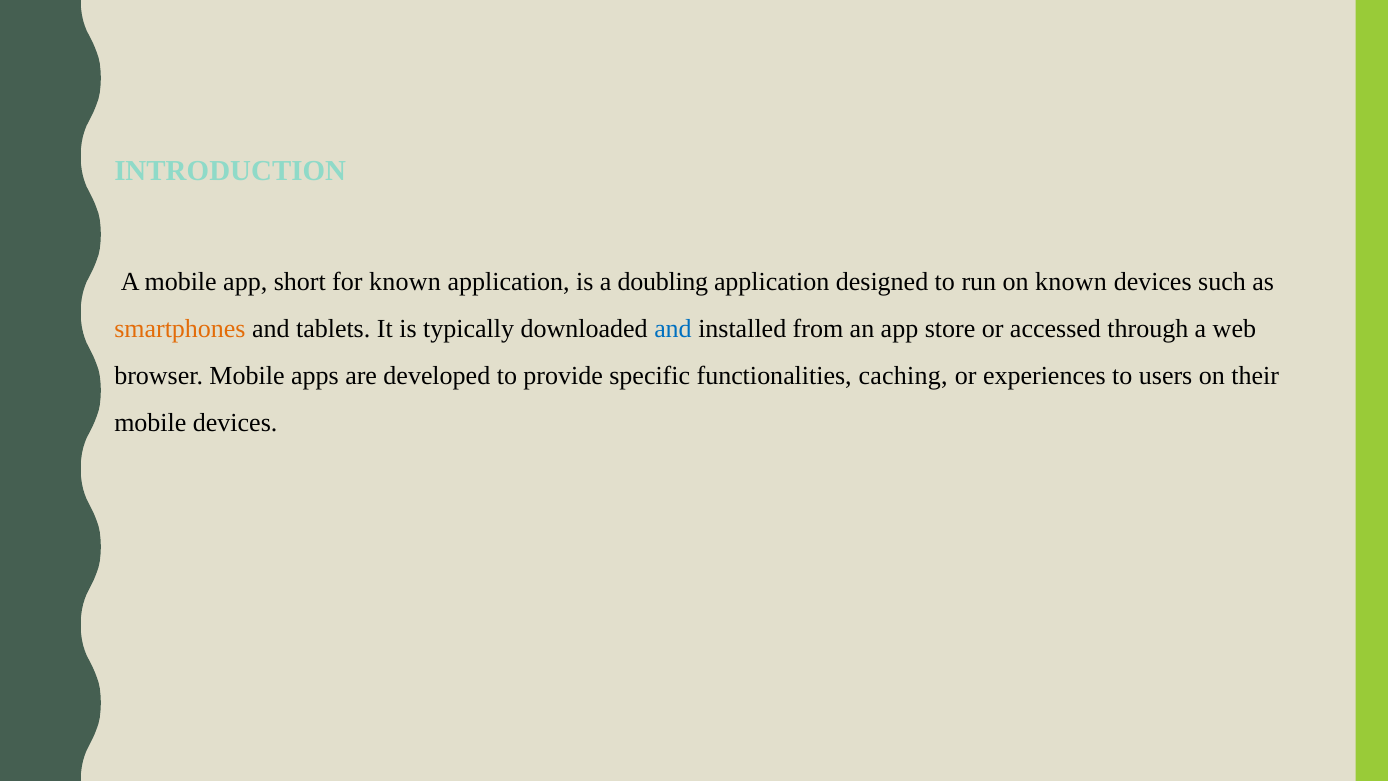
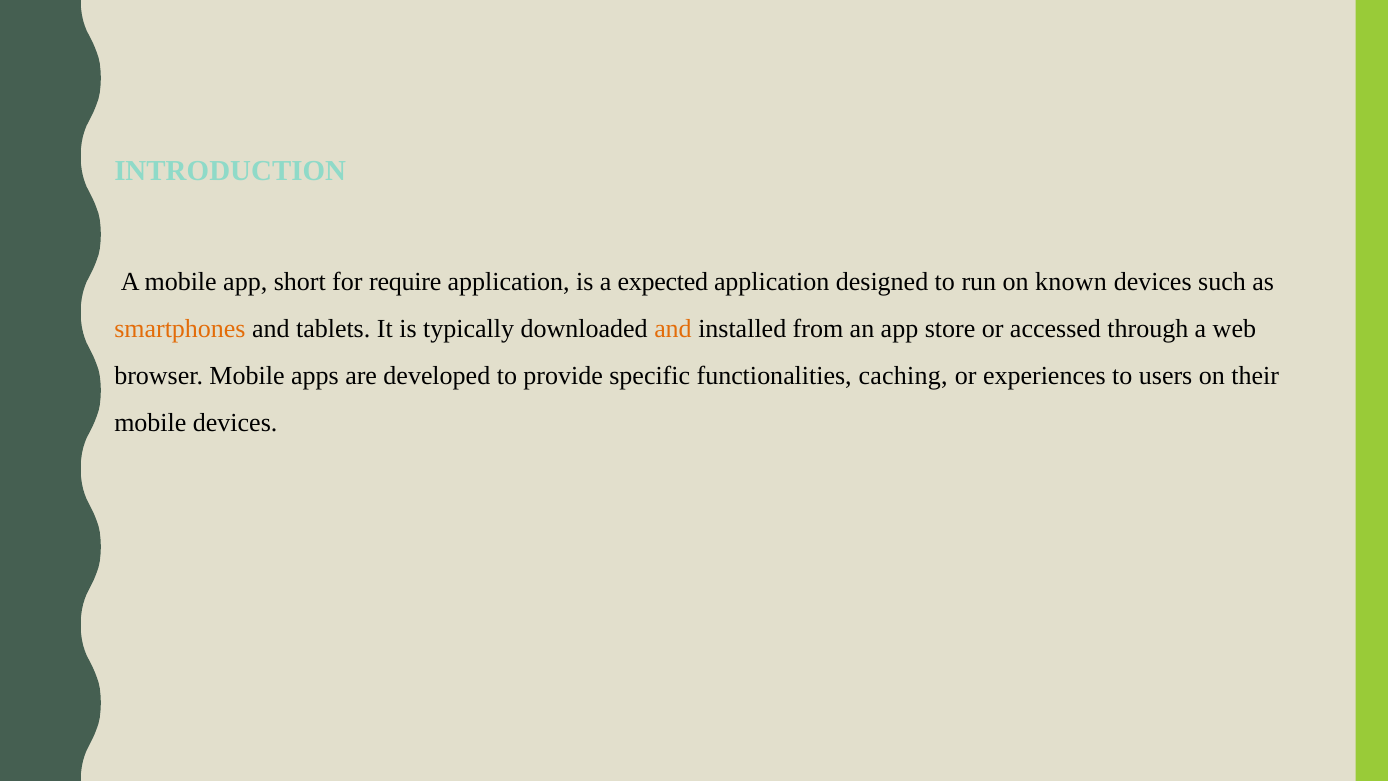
for known: known -> require (405, 282)
doubling: doubling -> expected (663, 282)
and colour: blue -> orange (673, 329)
